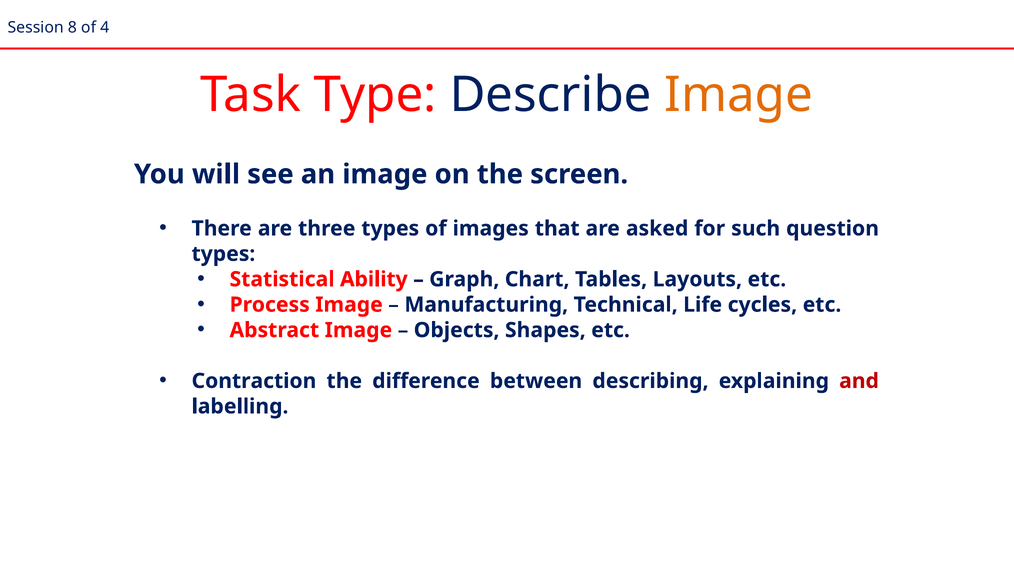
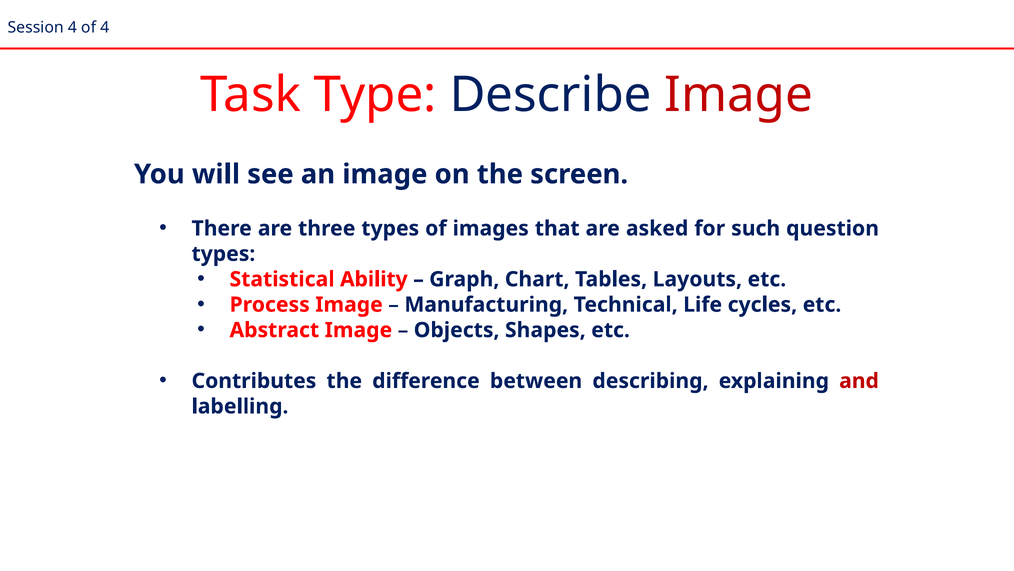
Session 8: 8 -> 4 (72, 27)
Image colour: orange -> red (739, 95)
Contraction: Contraction -> Contributes (254, 381)
